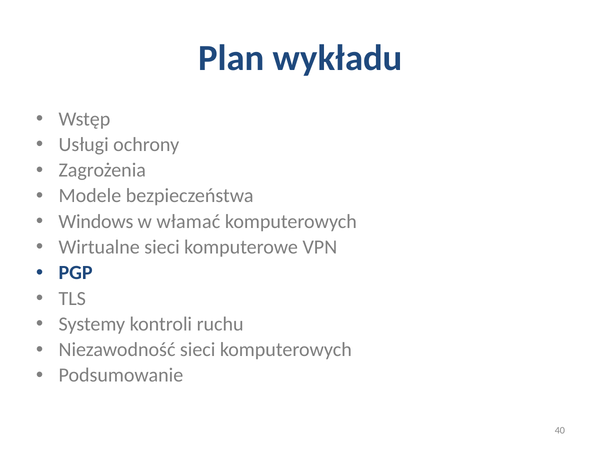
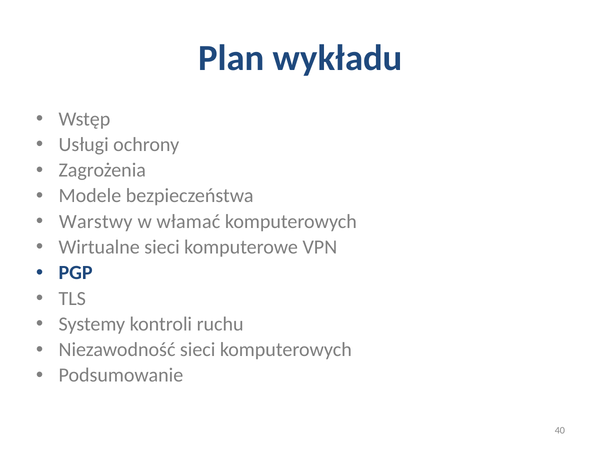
Windows: Windows -> Warstwy (96, 221)
